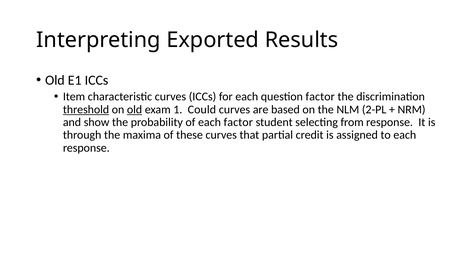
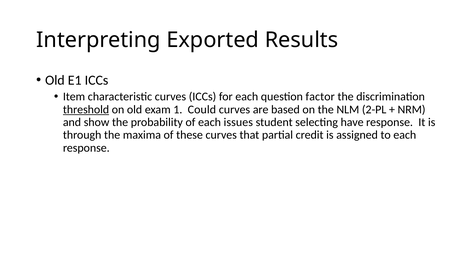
old underline: present -> none (135, 110)
each factor: factor -> issues (238, 122)
from: from -> have (352, 122)
